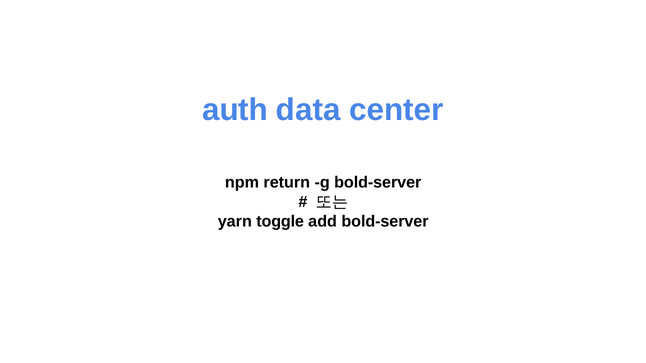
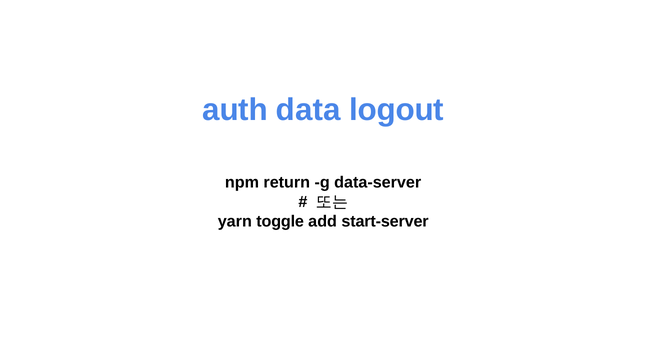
center: center -> logout (397, 110)
g bold-server: bold-server -> data-server (378, 183)
add bold-server: bold-server -> start-server (385, 222)
